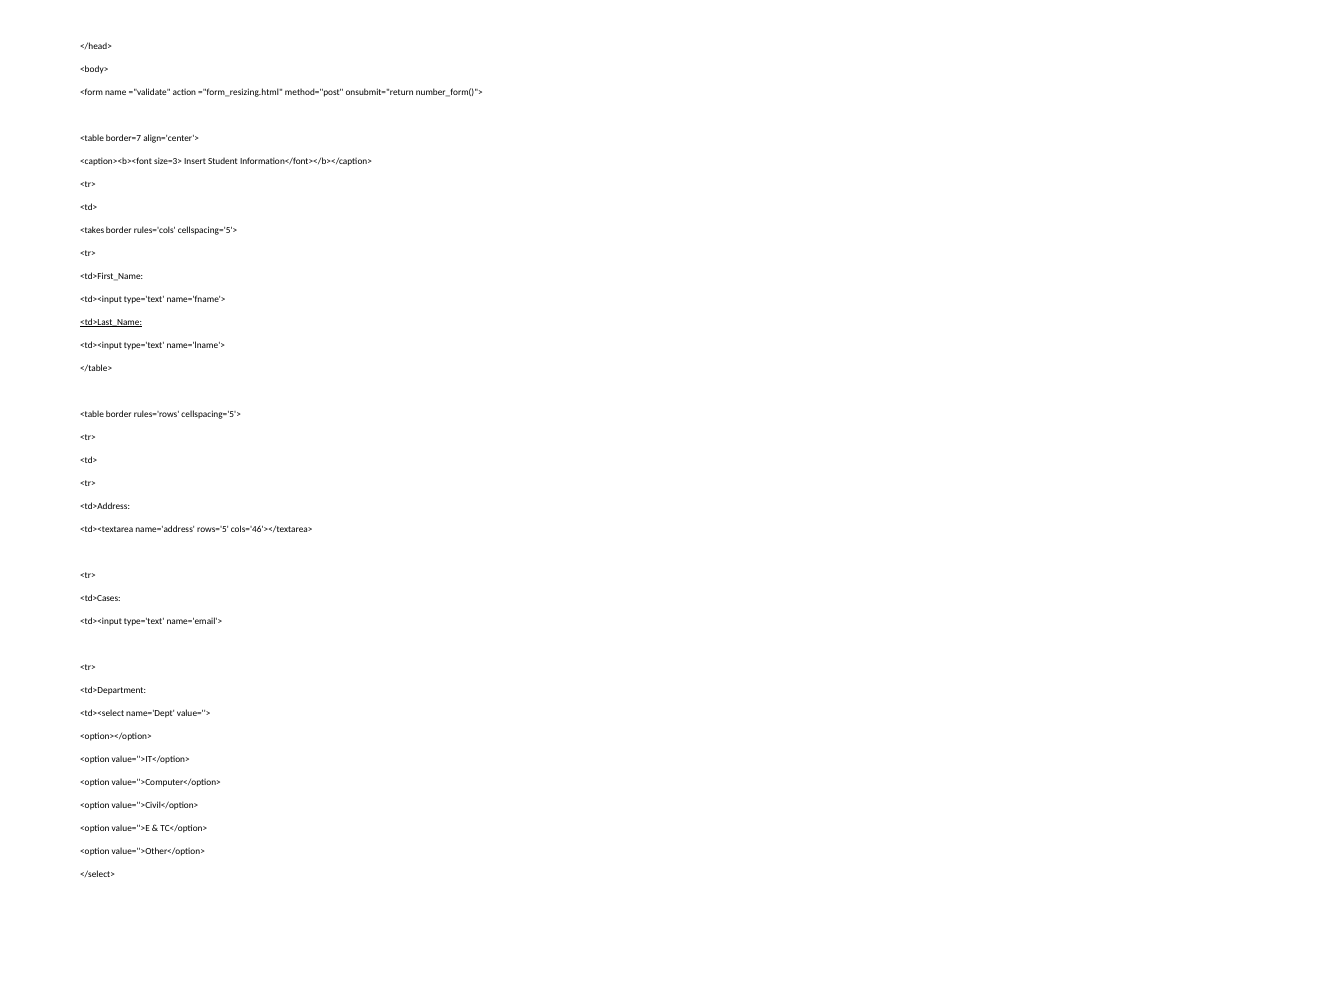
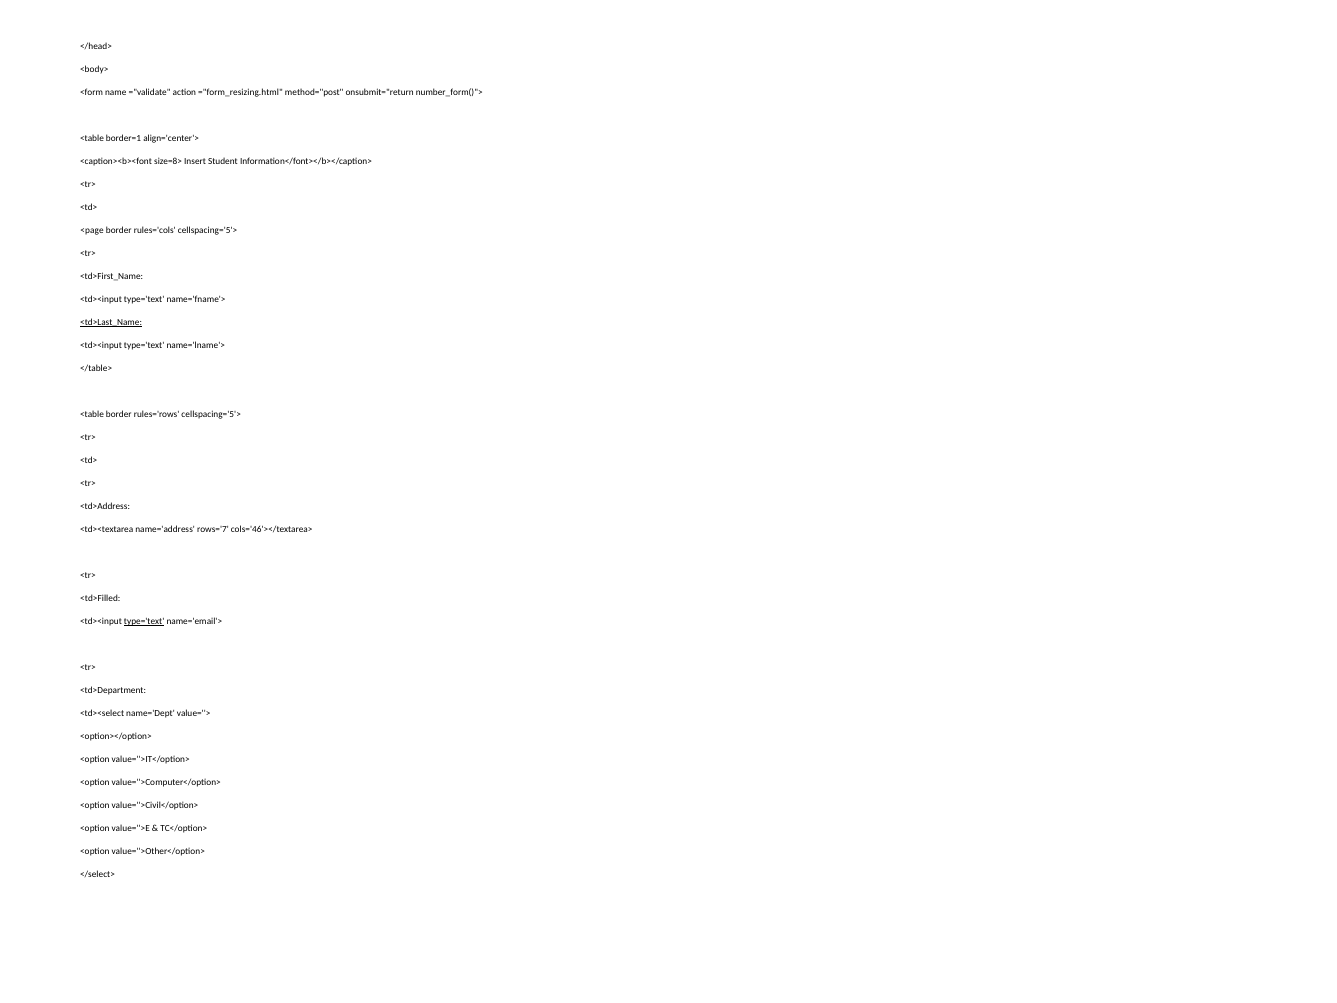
border=7: border=7 -> border=1 (124, 138)
size=3>: size=3> -> size=8> (168, 161)
<takes: <takes -> <page (92, 230)
rows='5: rows='5 -> rows='7 (213, 529)
<td>Cases: <td>Cases -> <td>Filled (100, 598)
type='text underline: none -> present (144, 621)
